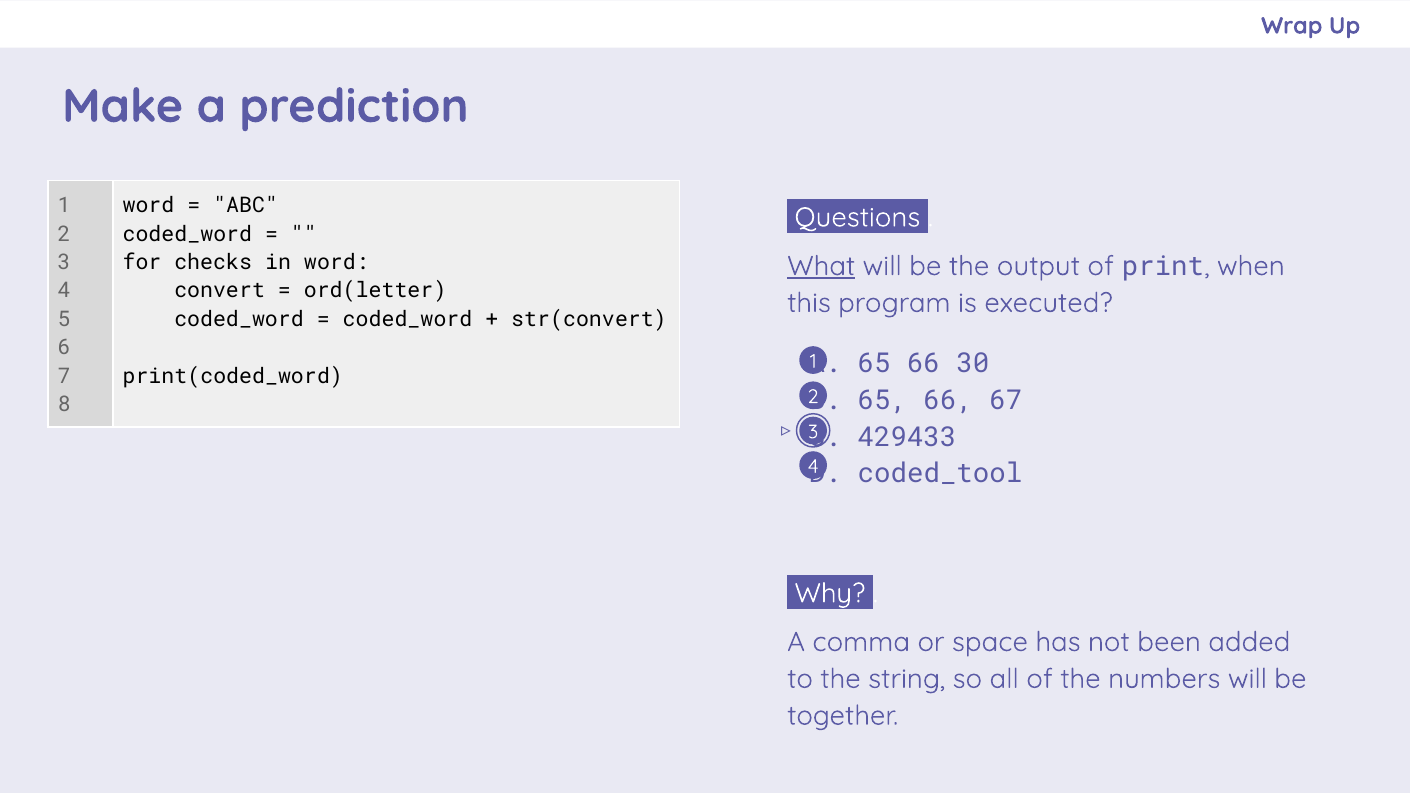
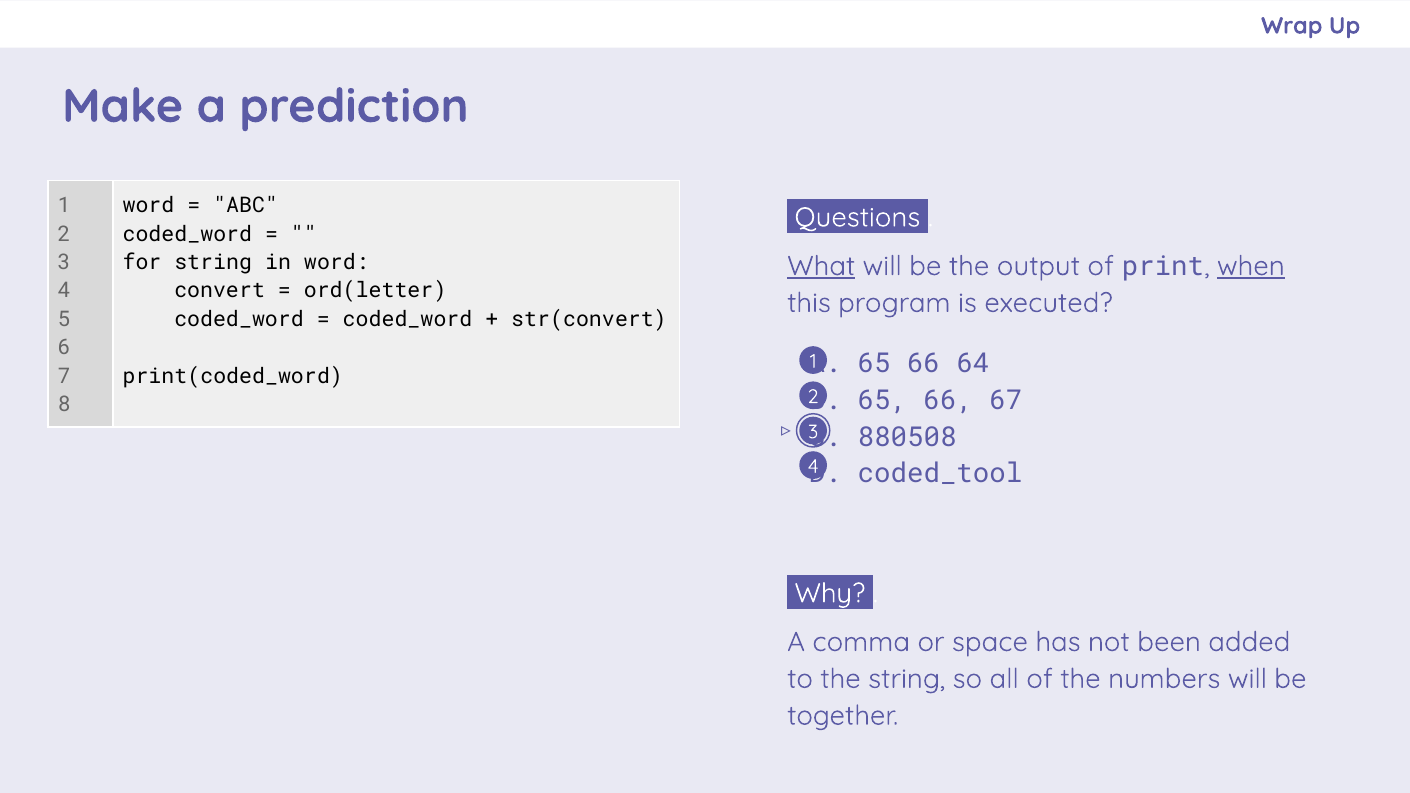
for checks: checks -> string (213, 262)
when underline: none -> present (1251, 266)
30: 30 -> 64 (973, 363)
429433: 429433 -> 880508 (907, 437)
